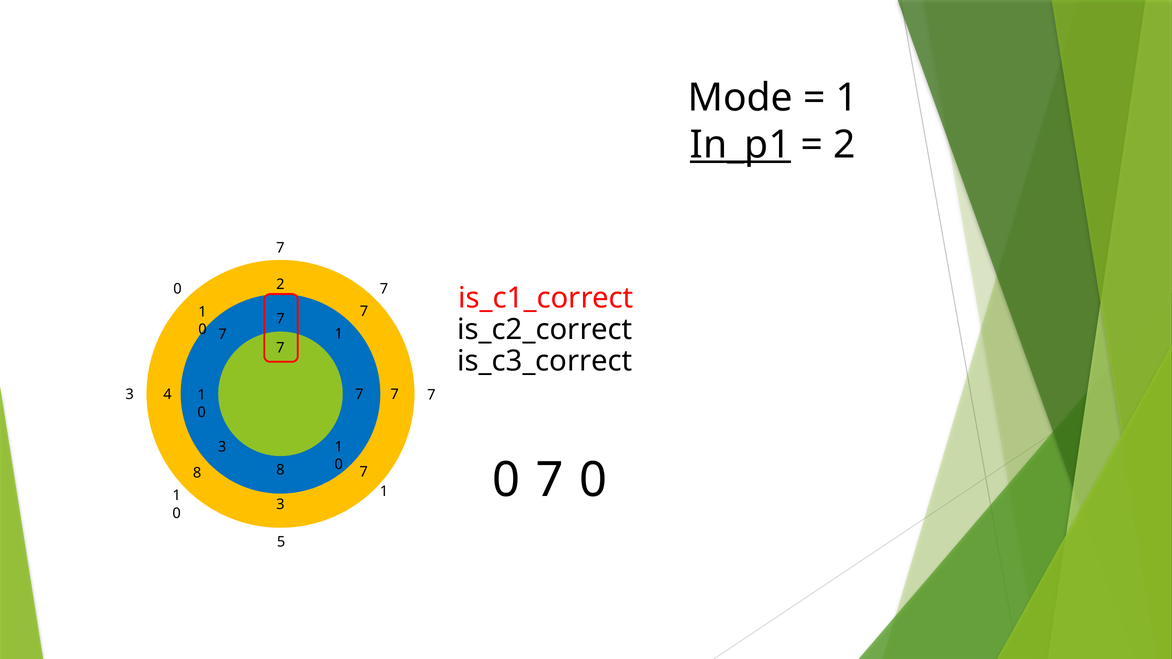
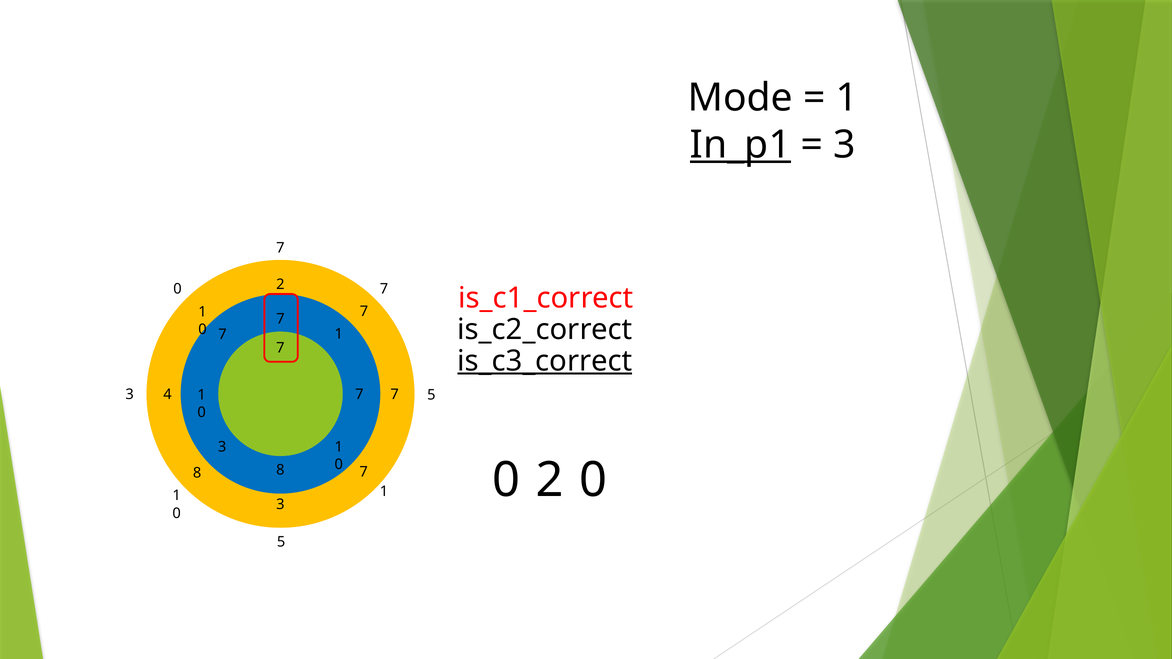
2: 2 -> 3 (845, 145)
is_c3_correct underline: none -> present (545, 361)
7: 7 -> 5 (431, 395)
7: 7 -> 2 (550, 480)
